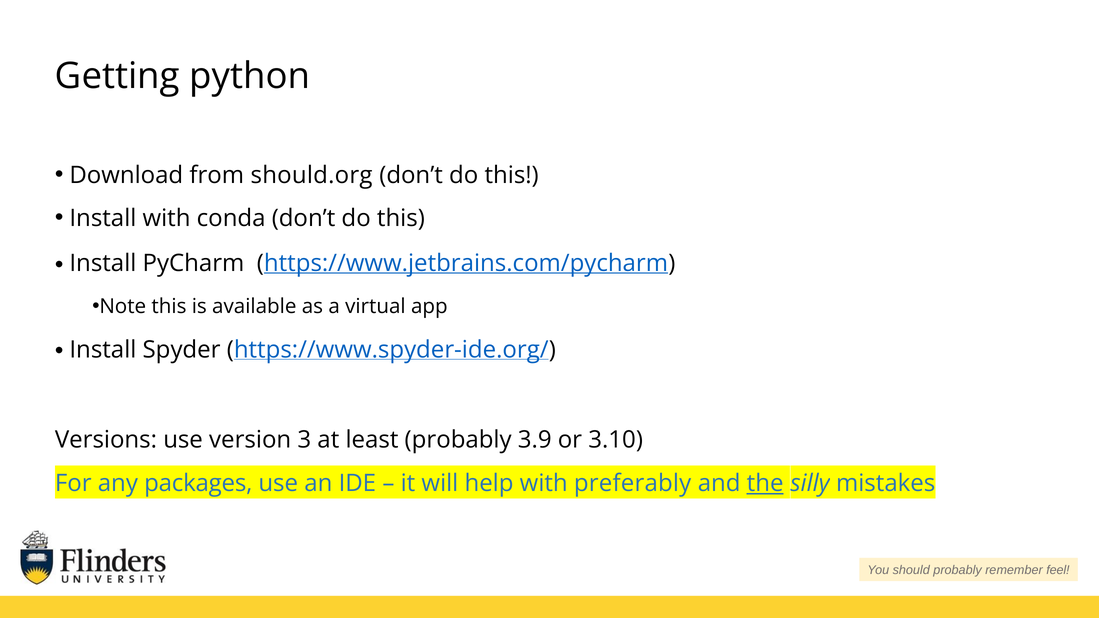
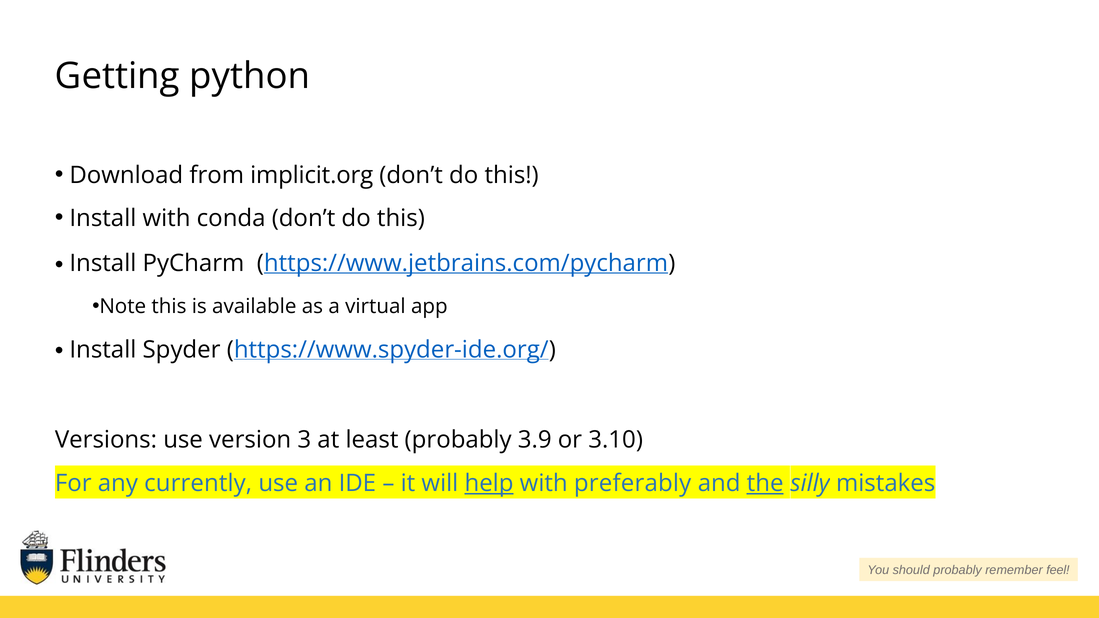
should.org: should.org -> implicit.org (312, 175)
packages: packages -> currently (198, 483)
help underline: none -> present (489, 483)
